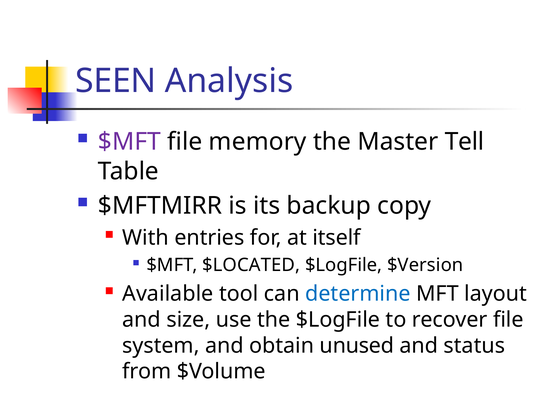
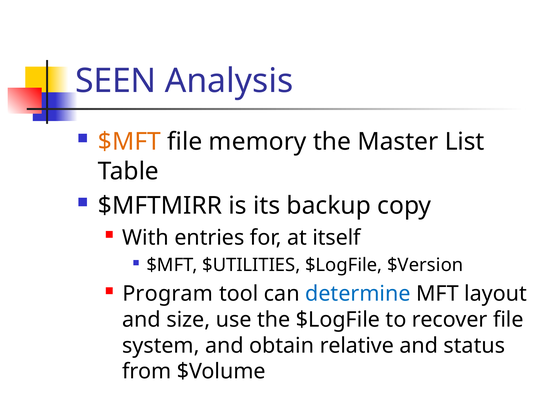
$MFT colour: purple -> orange (129, 142)
Tell: Tell -> List (465, 142)
$LOCATED: $LOCATED -> $UTILITIES (251, 265)
Available: Available -> Program (168, 293)
unused: unused -> relative (357, 345)
